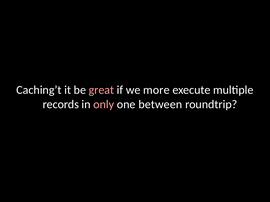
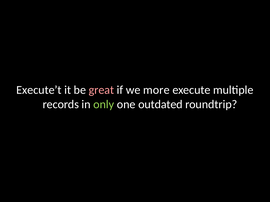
Caching’t: Caching’t -> Execute’t (39, 90)
only colour: pink -> light green (104, 105)
between: between -> outdated (160, 105)
